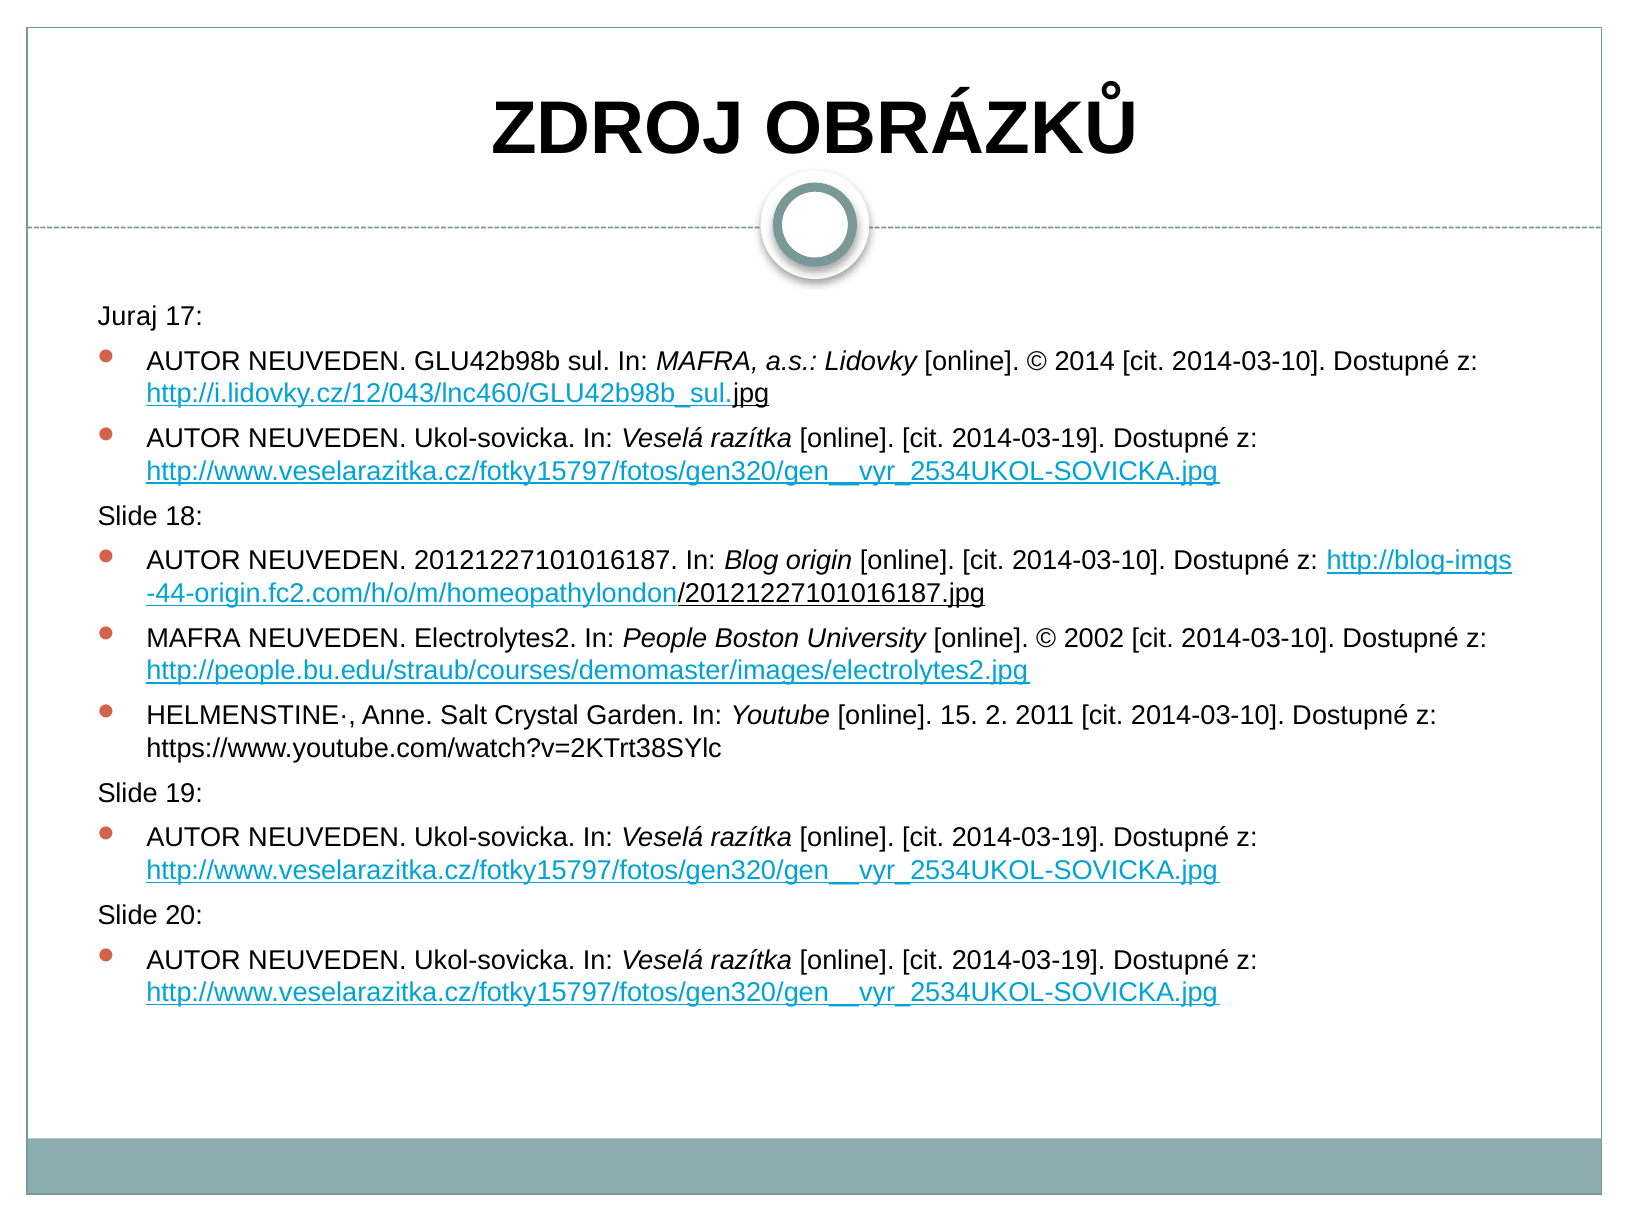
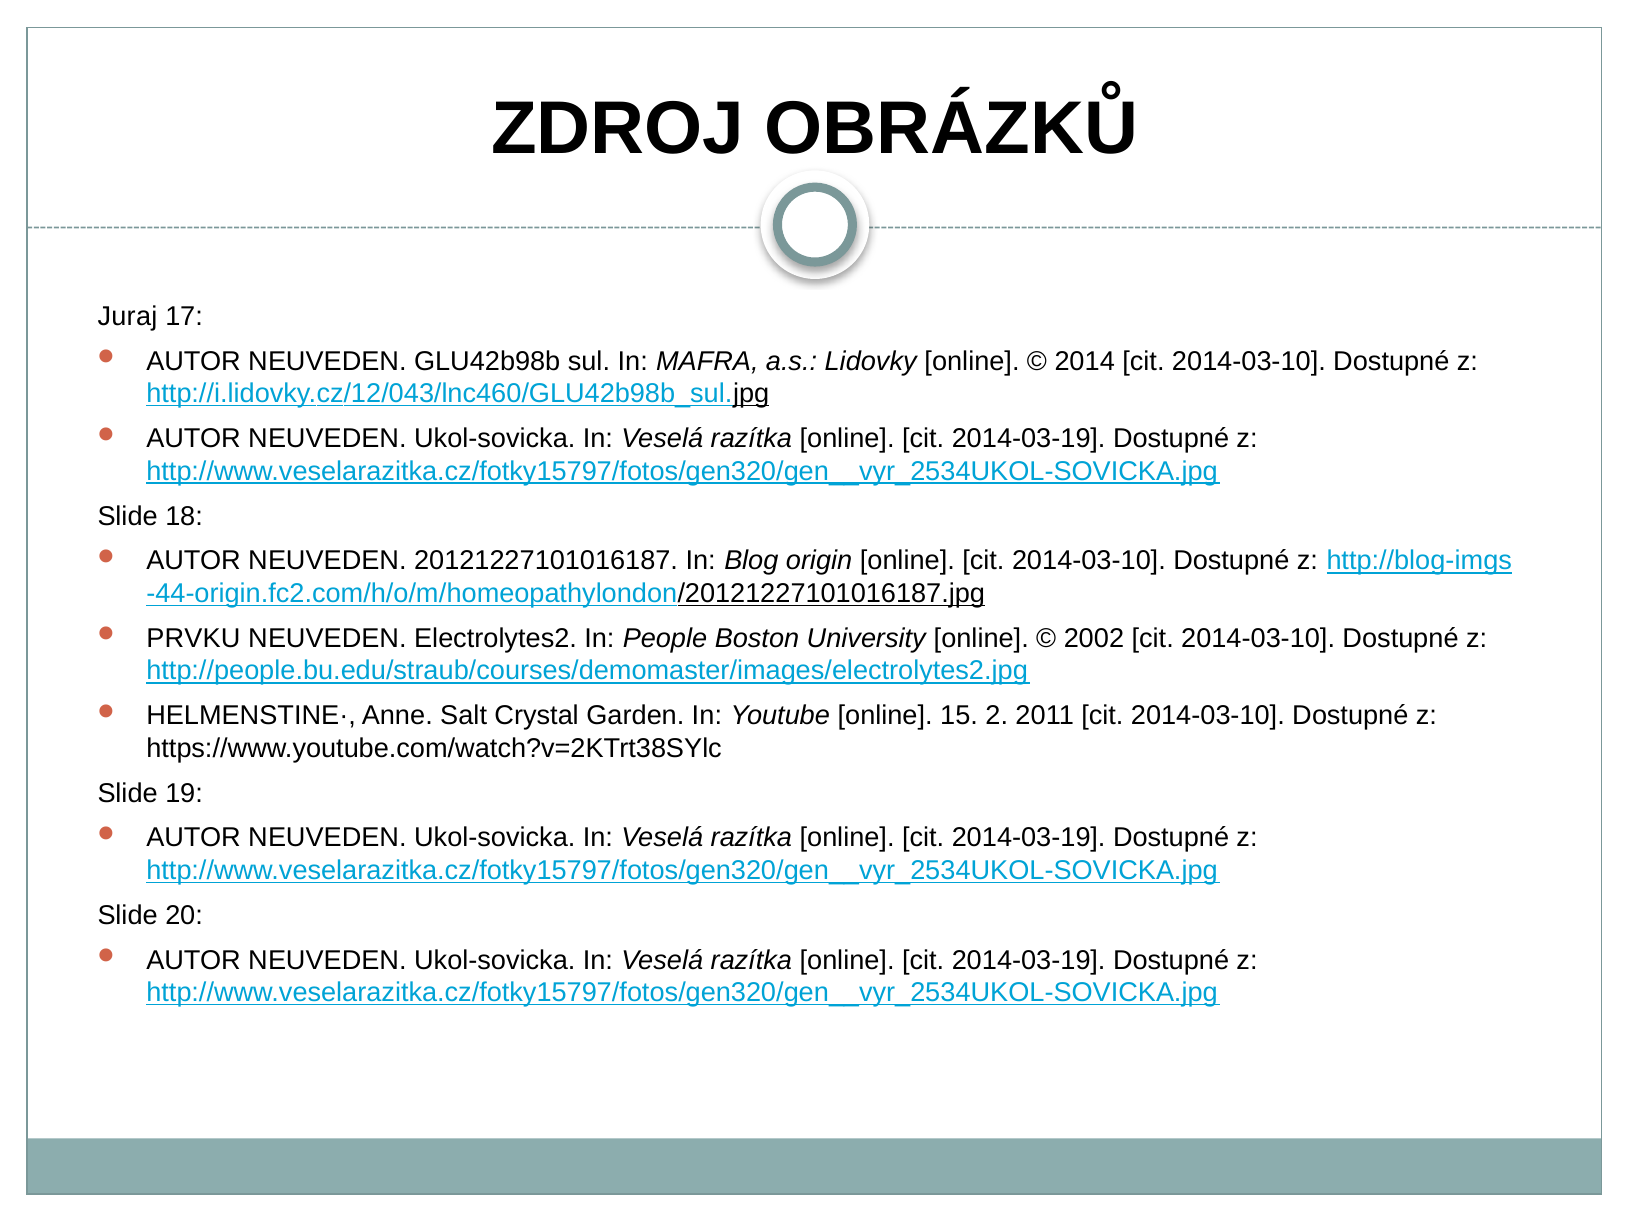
MAFRA: MAFRA -> PRVKU (193, 639)
